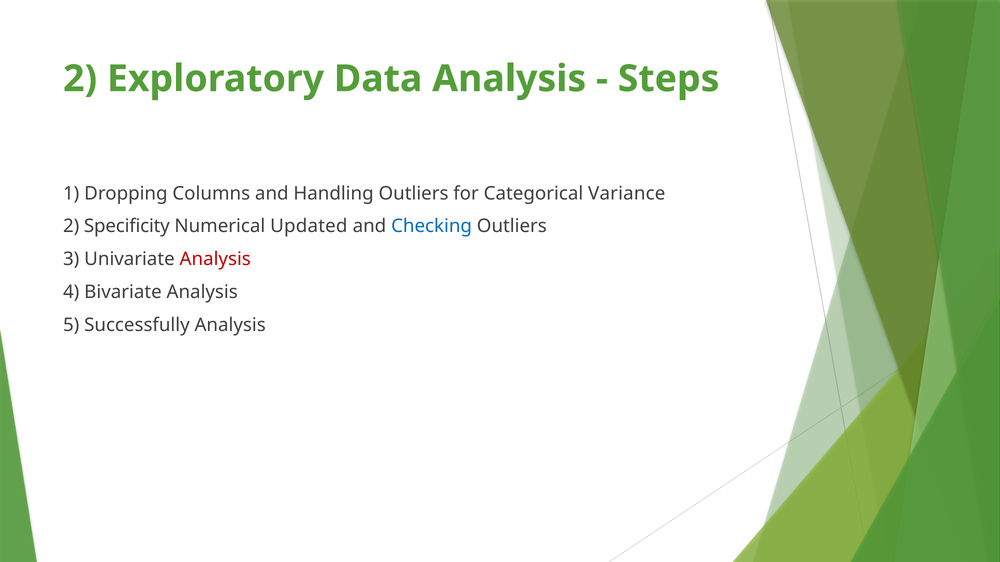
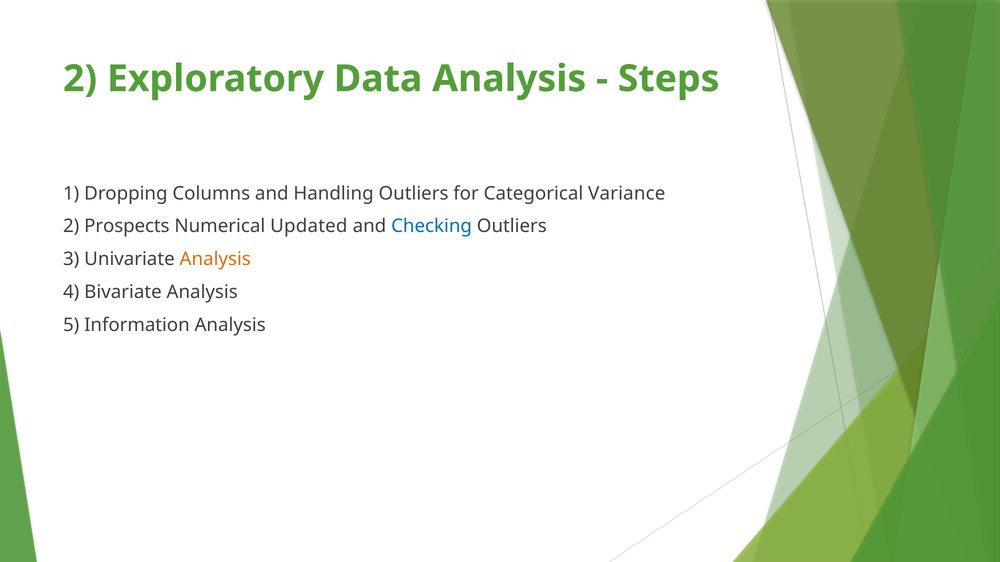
Specificity: Specificity -> Prospects (127, 226)
Analysis colour: red -> orange (215, 259)
Successfully: Successfully -> Information (137, 325)
